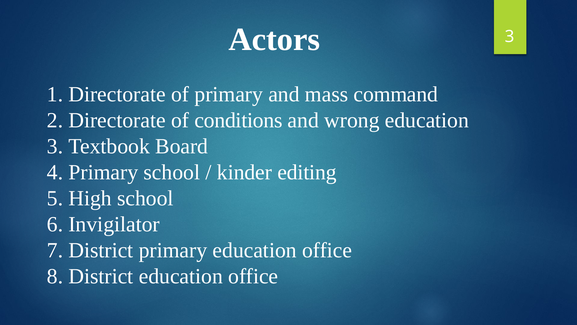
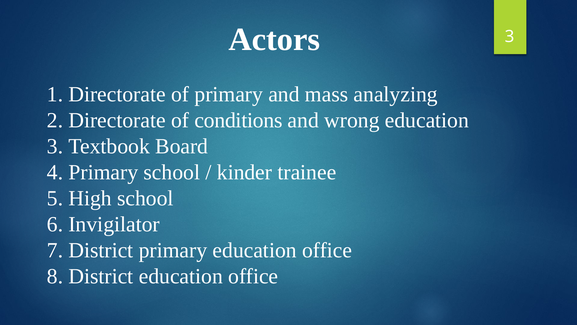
command: command -> analyzing (396, 94)
editing: editing -> trainee (307, 172)
